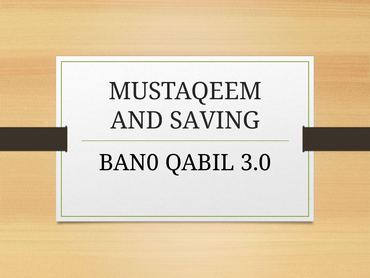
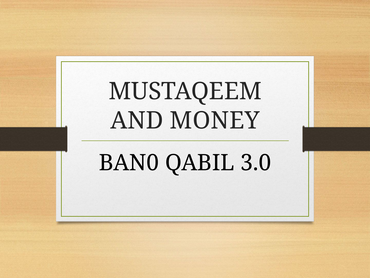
SAVING: SAVING -> MONEY (215, 120)
